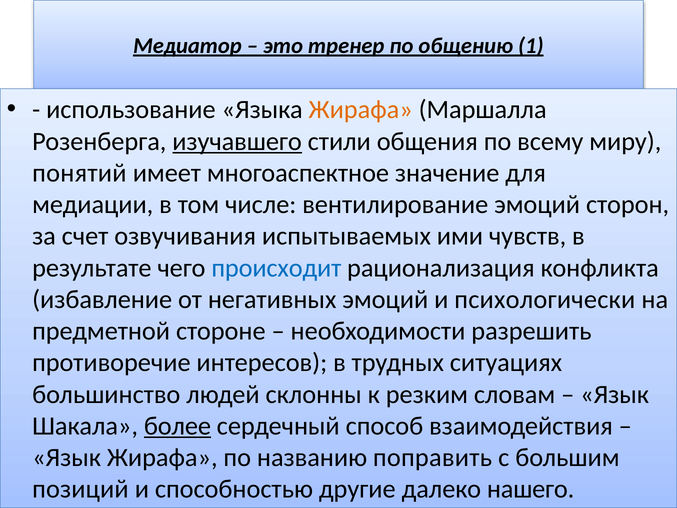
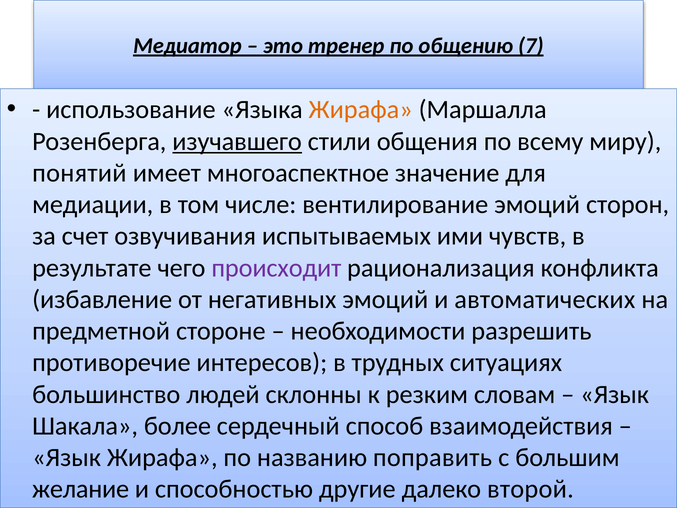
1: 1 -> 7 (531, 46)
происходит colour: blue -> purple (276, 268)
психологически: психологически -> автоматических (545, 299)
более underline: present -> none (177, 426)
позиций: позиций -> желание (81, 489)
нашего: нашего -> второй (530, 489)
